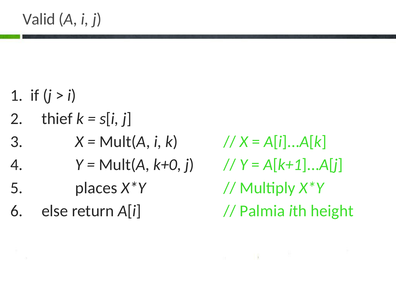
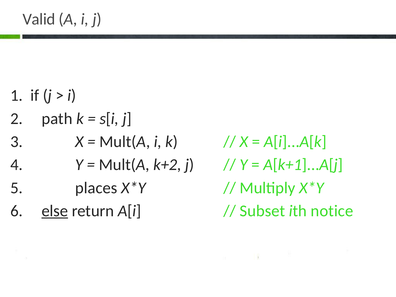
thief: thief -> path (57, 119)
k+0: k+0 -> k+2 (167, 165)
else underline: none -> present (55, 211)
Palmia: Palmia -> Subset (262, 211)
height: height -> notice (332, 211)
